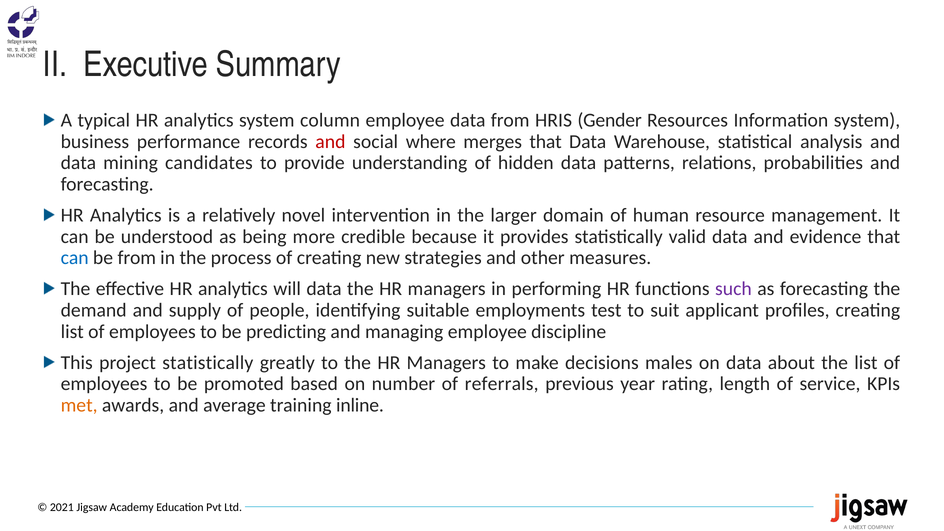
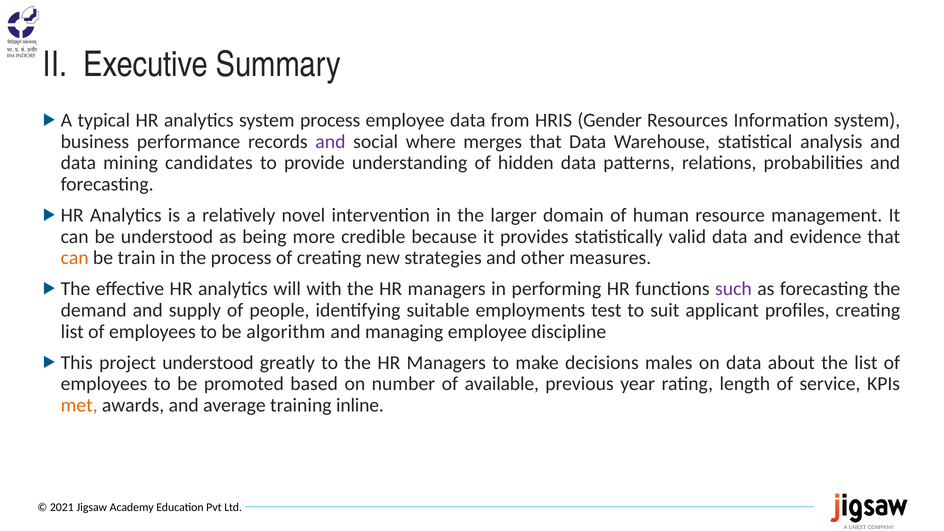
system column: column -> process (330, 120)
and colour: red -> purple (330, 142)
can colour: blue -> orange (75, 258)
be from: from -> train (137, 258)
will data: data -> with (324, 289)
predicting: predicting -> algorithm (286, 332)
project statistically: statistically -> understood (208, 363)
referrals: referrals -> available (502, 384)
